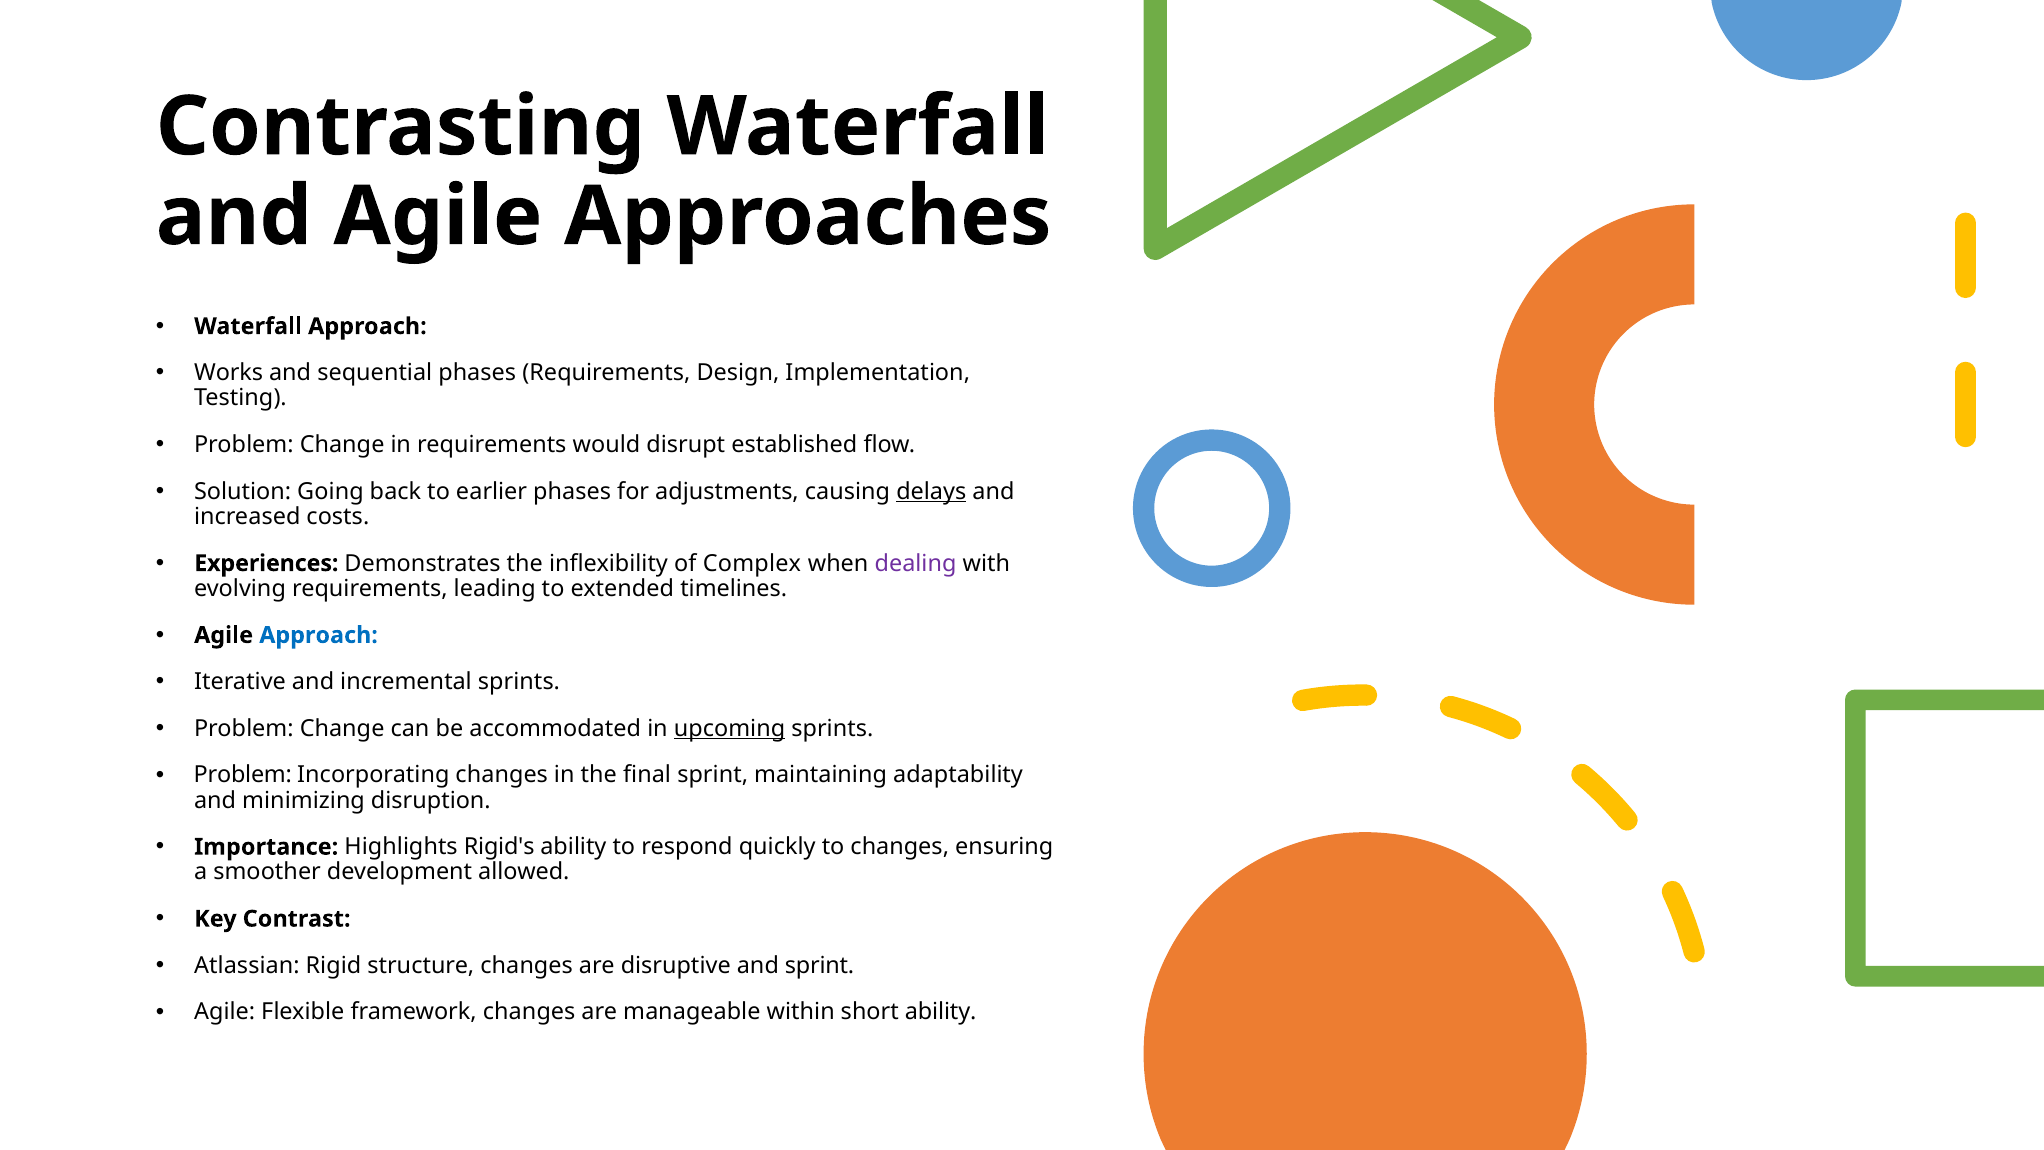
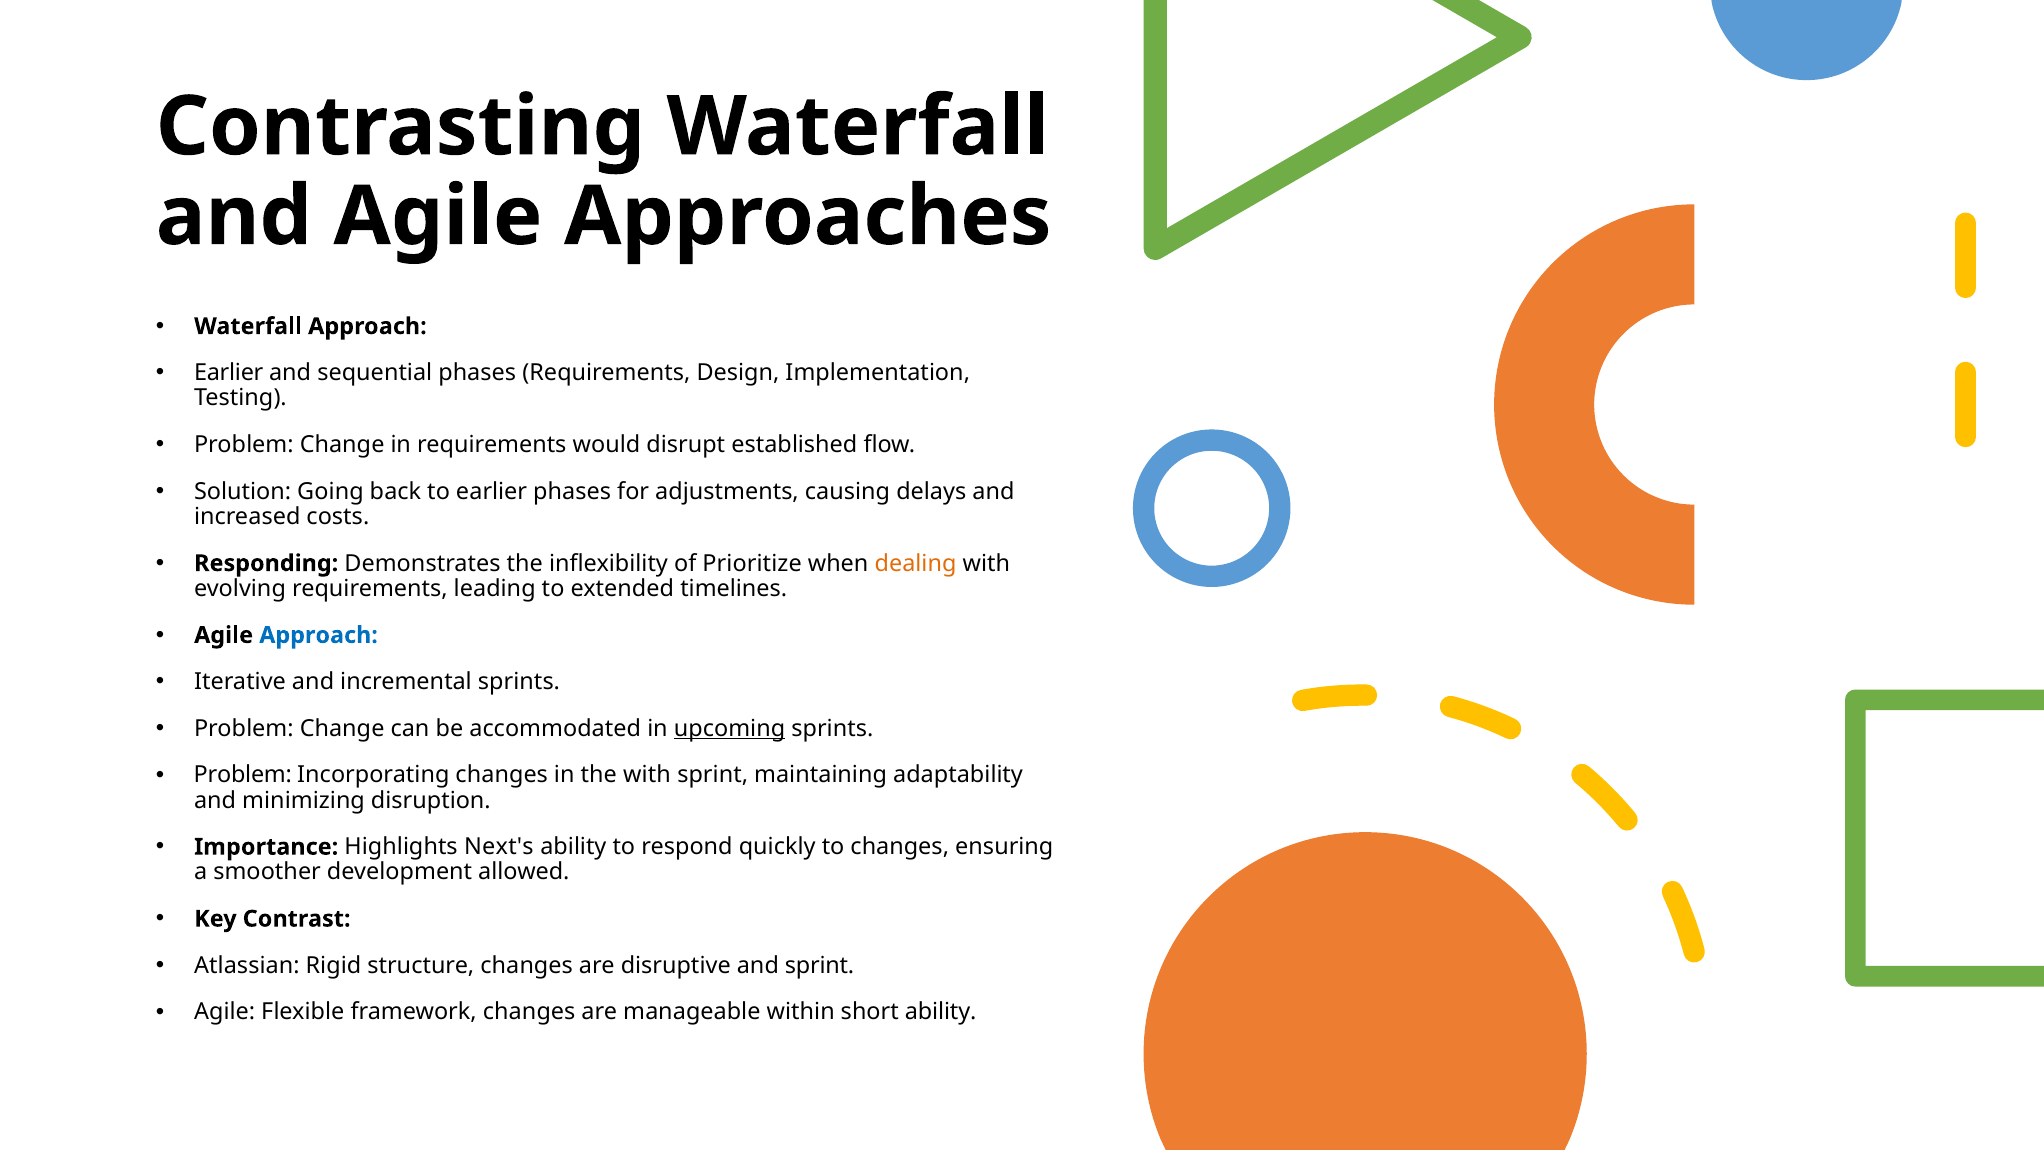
Works: Works -> Earlier (229, 373)
delays underline: present -> none (931, 491)
Experiences: Experiences -> Responding (266, 563)
Complex: Complex -> Prioritize (752, 563)
dealing colour: purple -> orange (916, 563)
the final: final -> with (647, 775)
Rigid's: Rigid's -> Next's (499, 847)
